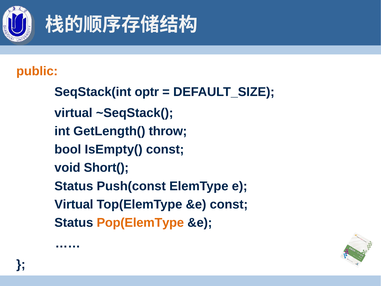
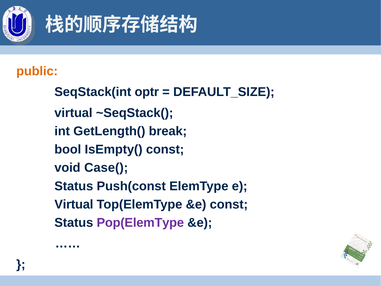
throw: throw -> break (168, 131)
Short(: Short( -> Case( (106, 168)
Pop(ElemType colour: orange -> purple (140, 222)
